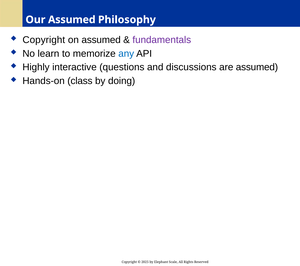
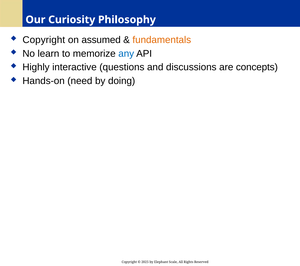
Our Assumed: Assumed -> Curiosity (72, 20)
fundamentals colour: purple -> orange (162, 40)
are assumed: assumed -> concepts (257, 67)
class: class -> need (80, 81)
